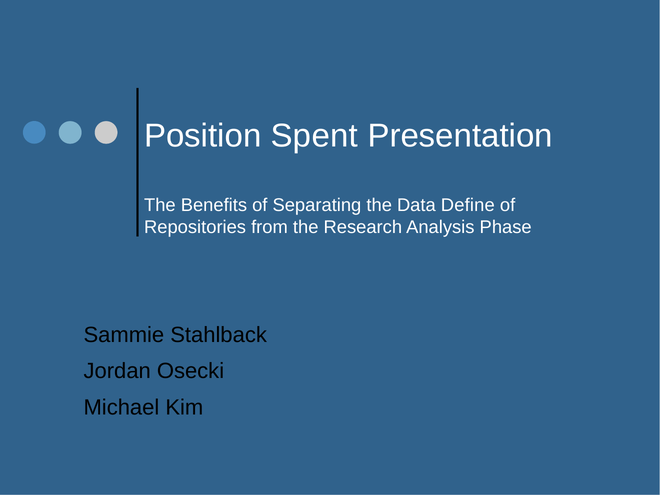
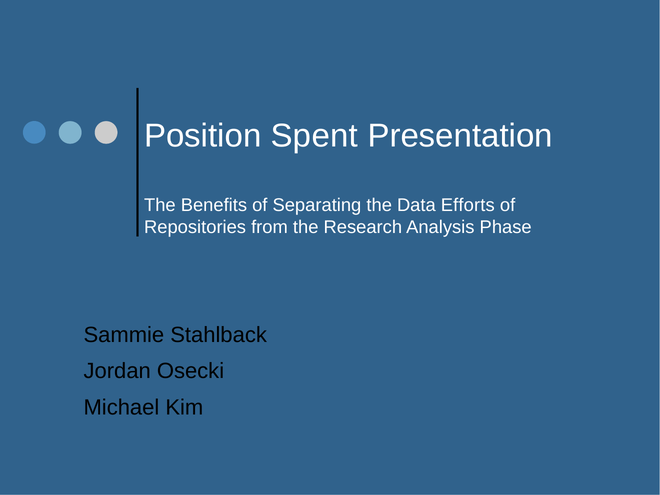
Define: Define -> Efforts (468, 205)
